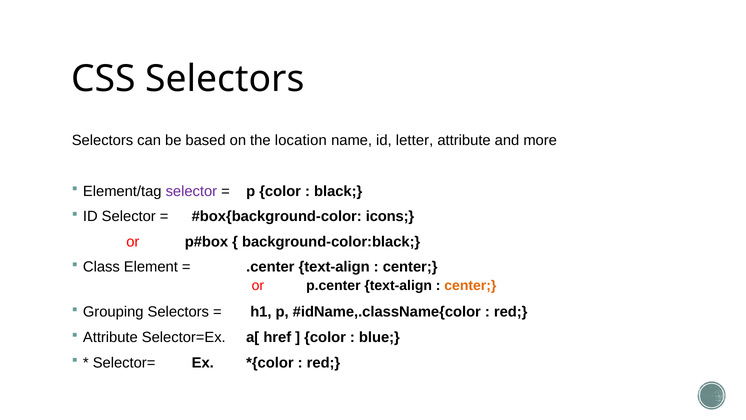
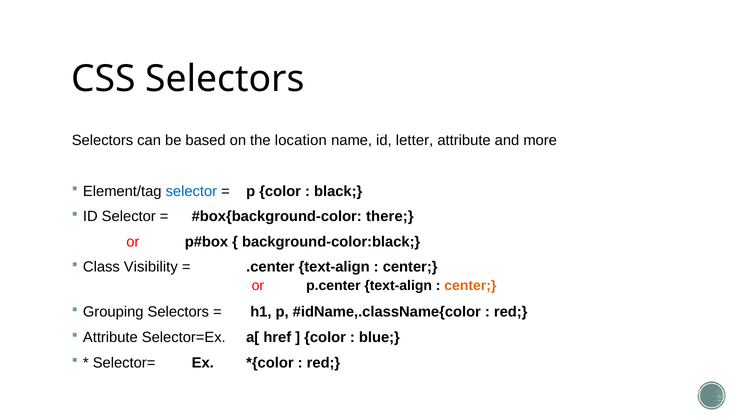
selector colour: purple -> blue (191, 191)
icons: icons -> there (390, 216)
Element: Element -> Visibility (151, 267)
